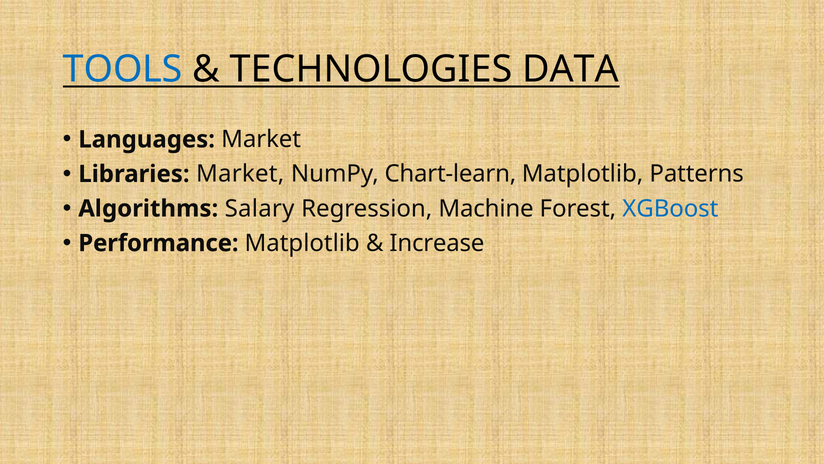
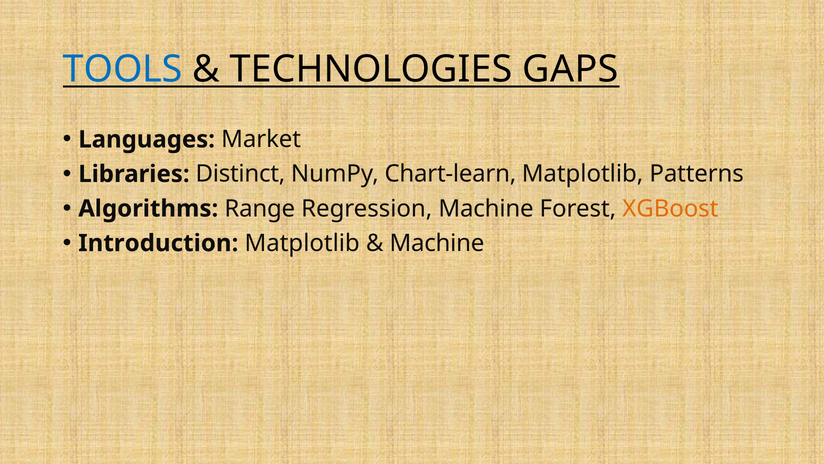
DATA: DATA -> GAPS (570, 69)
Libraries Market: Market -> Distinct (240, 174)
Salary: Salary -> Range (260, 208)
XGBoost colour: blue -> orange (670, 208)
Performance: Performance -> Introduction (158, 243)
Increase: Increase -> Machine (437, 243)
